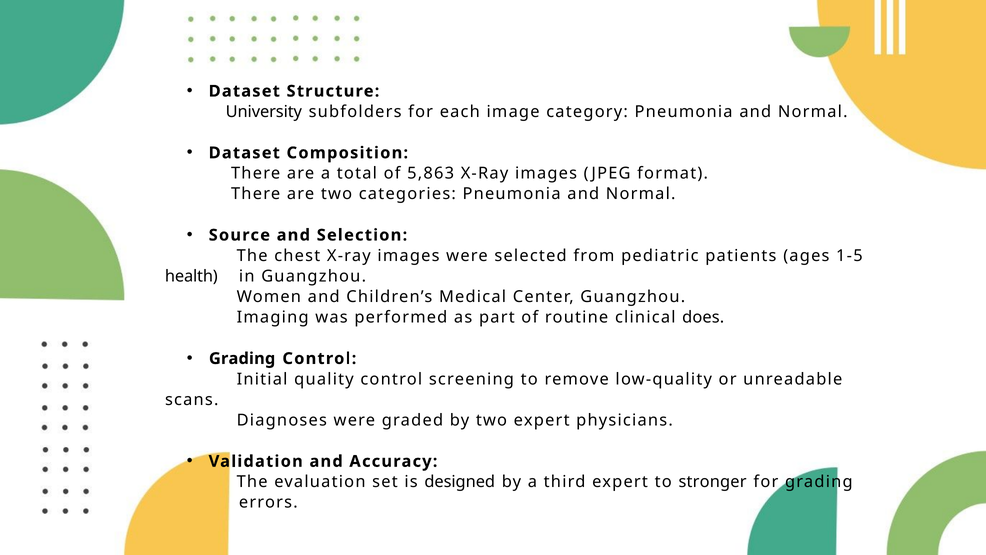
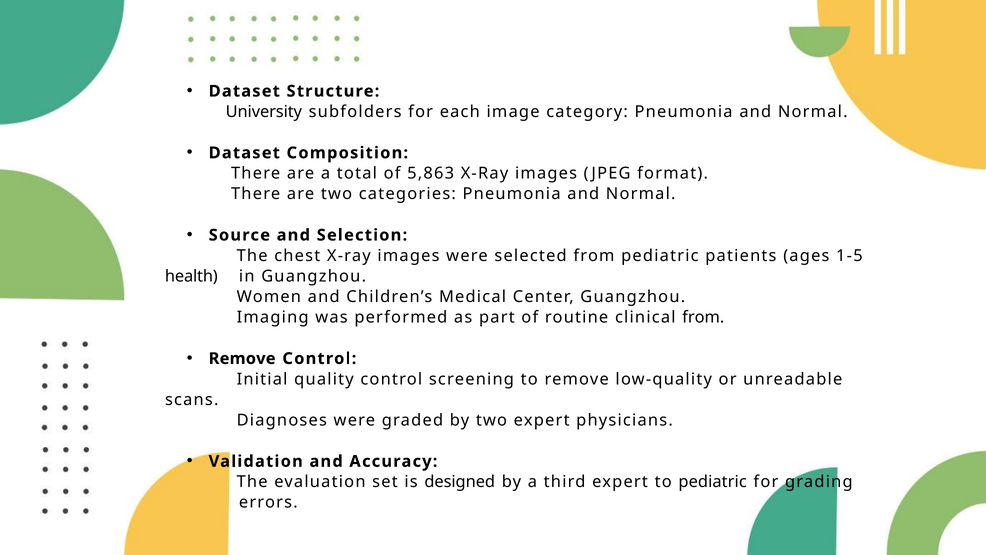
clinical does: does -> from (703, 317)
Grading: Grading -> Remove (242, 358)
to stronger: stronger -> pediatric (713, 482)
